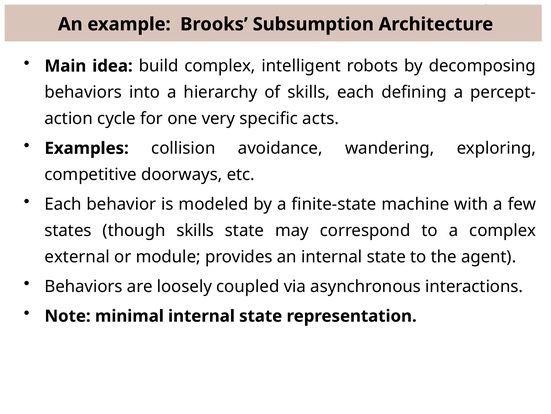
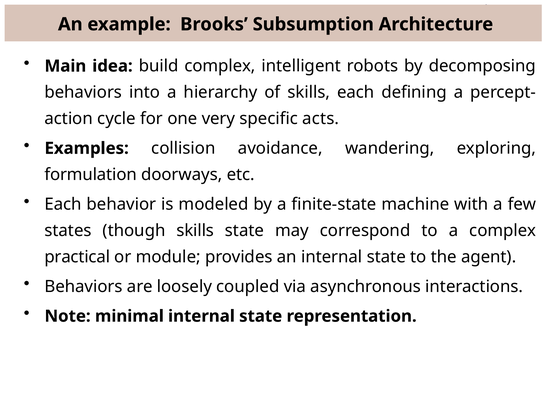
competitive: competitive -> formulation (91, 174)
external: external -> practical (77, 256)
